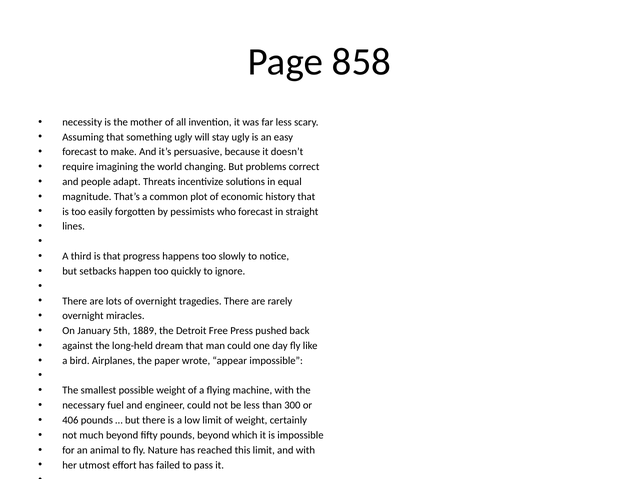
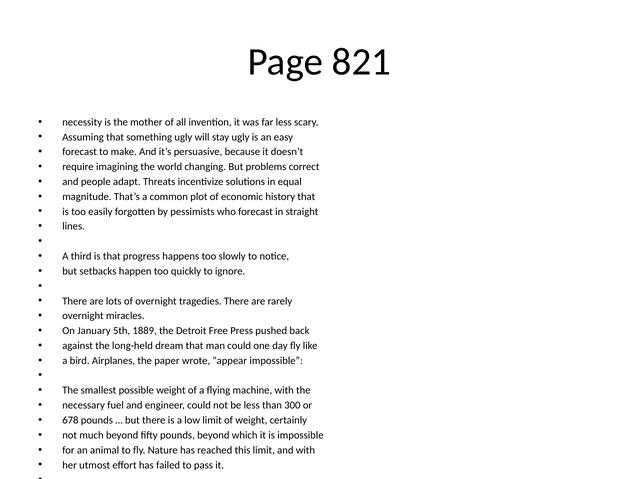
858: 858 -> 821 (362, 62)
406: 406 -> 678 (70, 421)
